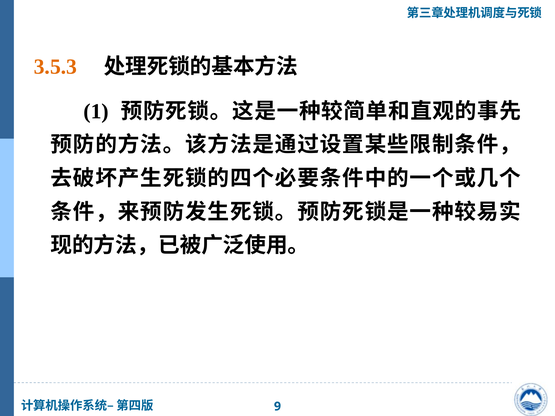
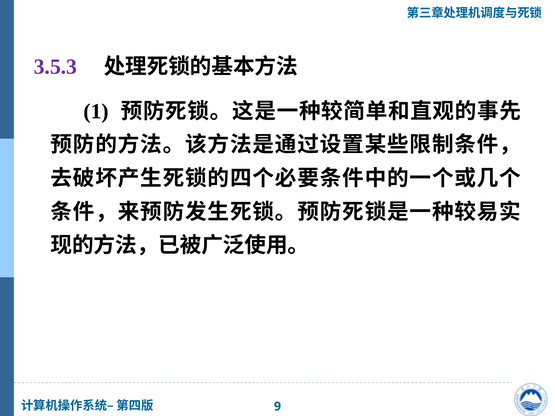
3.5.3 colour: orange -> purple (55, 67)
